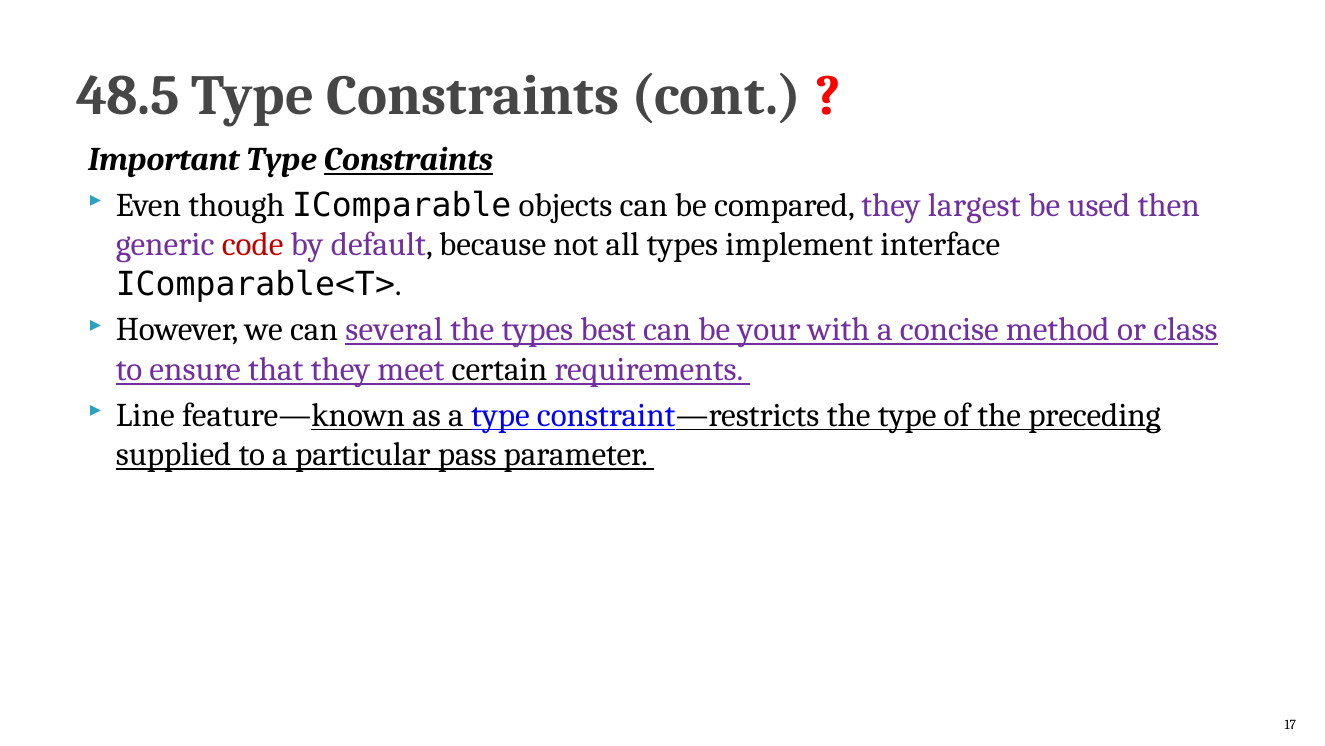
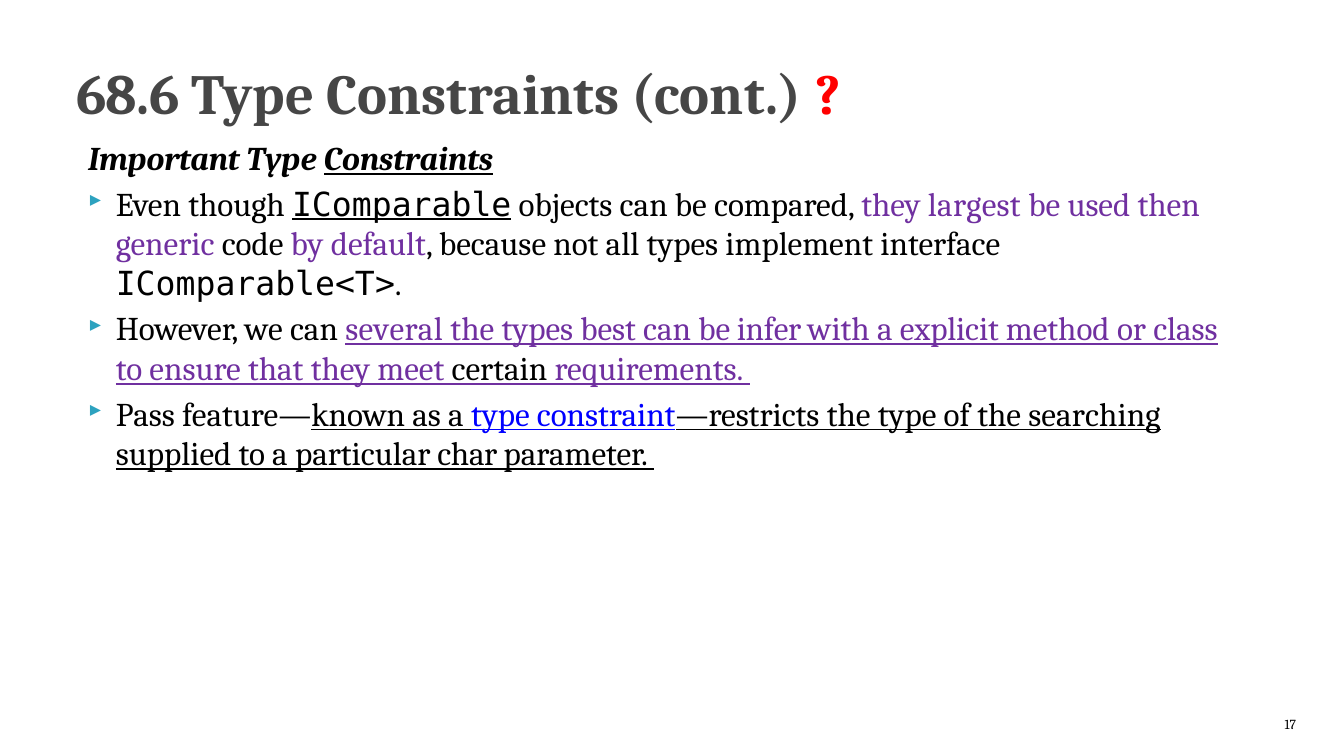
48.5: 48.5 -> 68.6 (128, 96)
IComparable underline: none -> present (402, 205)
code colour: red -> black (253, 245)
your: your -> infer (769, 330)
concise: concise -> explicit (949, 330)
Line: Line -> Pass (145, 415)
preceding: preceding -> searching (1094, 415)
pass: pass -> char (467, 454)
